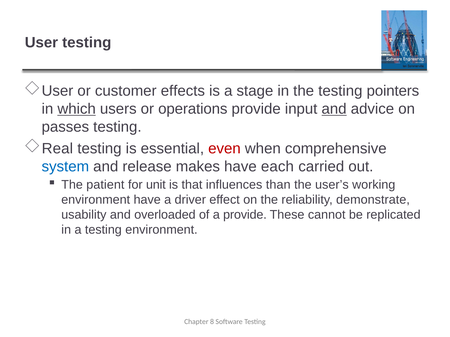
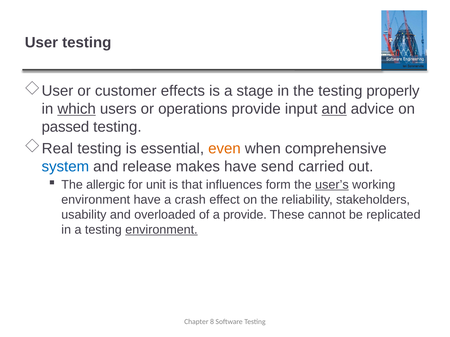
pointers: pointers -> properly (393, 91)
passes: passes -> passed (65, 127)
even colour: red -> orange (224, 149)
each: each -> send (277, 167)
patient: patient -> allergic (105, 185)
than: than -> form (278, 185)
user’s underline: none -> present (332, 185)
driver: driver -> crash (190, 200)
demonstrate: demonstrate -> stakeholders (373, 200)
environment underline: none -> present (161, 230)
